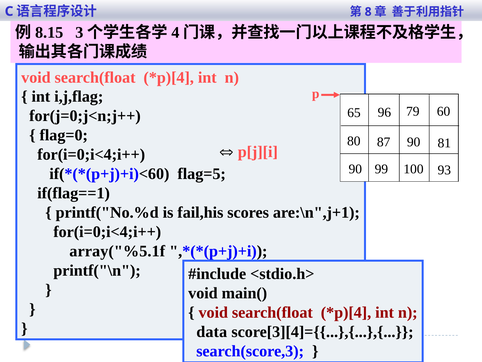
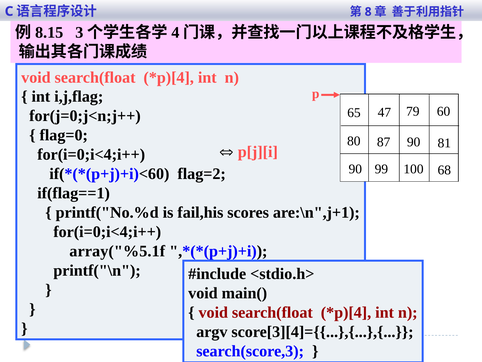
96: 96 -> 47 (384, 112)
93: 93 -> 68 (444, 170)
flag=5: flag=5 -> flag=2 (202, 174)
data: data -> argv (212, 331)
